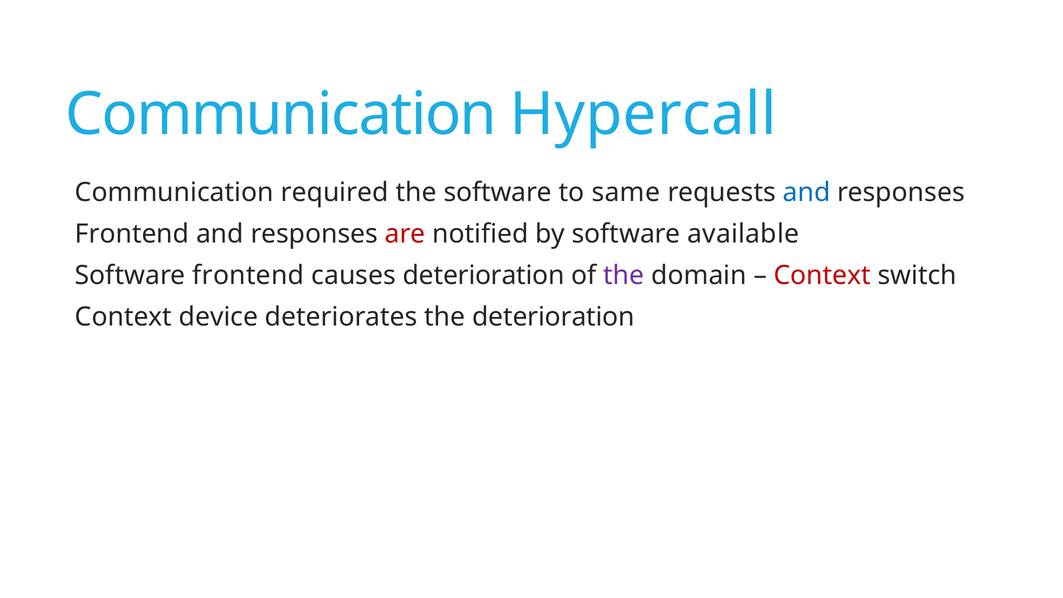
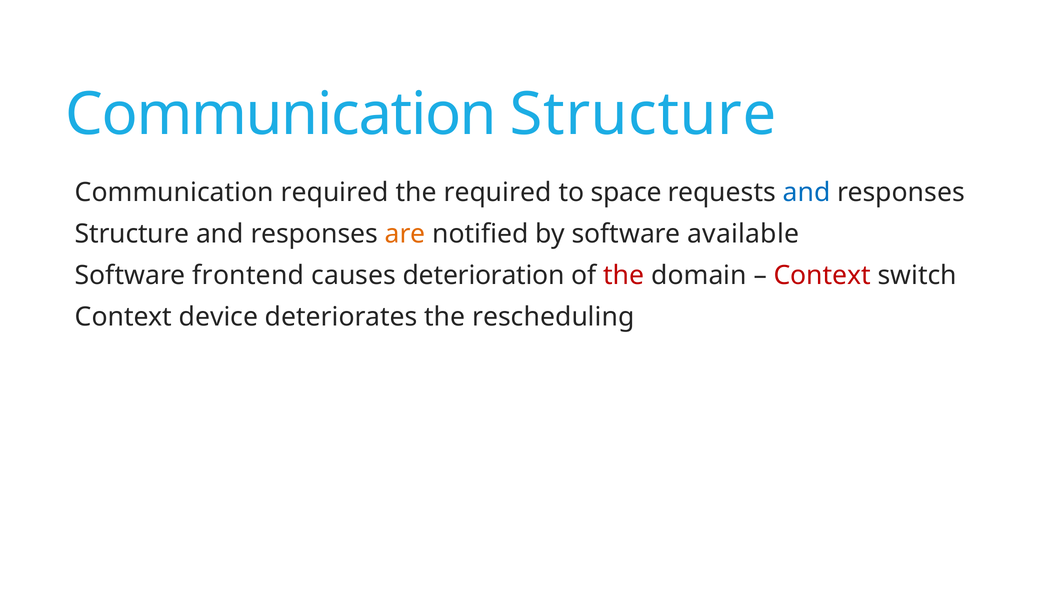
Communication Hypercall: Hypercall -> Structure (643, 114)
the software: software -> required (498, 192)
same: same -> space (626, 192)
Frontend: Frontend -> Structure (132, 234)
are colour: red -> orange (405, 234)
the colour: purple -> red (624, 275)
the deterioration: deterioration -> rescheduling (553, 317)
